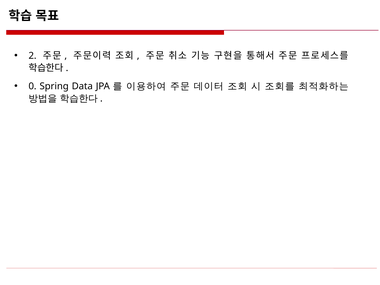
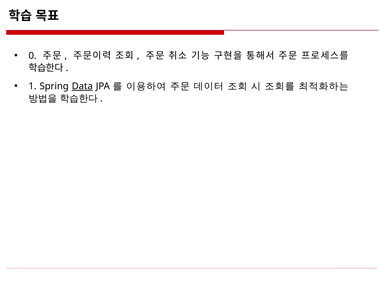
2: 2 -> 0 (32, 56)
0: 0 -> 1 (32, 86)
Data underline: none -> present (82, 86)
